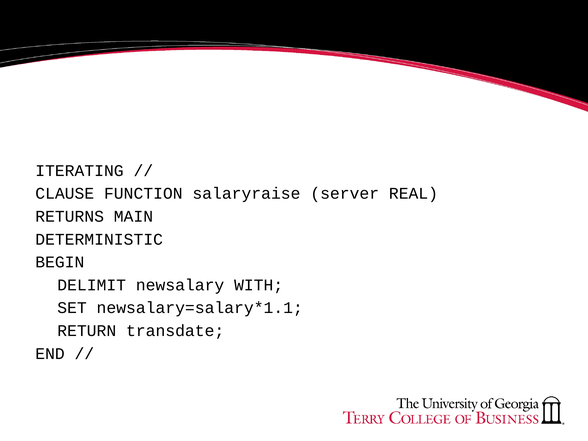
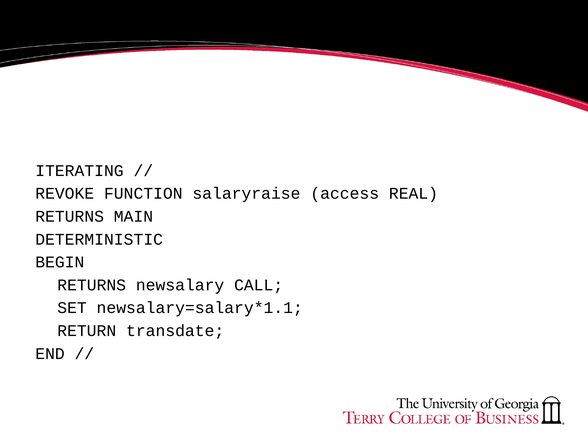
CLAUSE: CLAUSE -> REVOKE (65, 194)
server: server -> access (345, 194)
DELIMIT: DELIMIT -> RETURNS (92, 285)
WITH: WITH -> CALL (259, 285)
